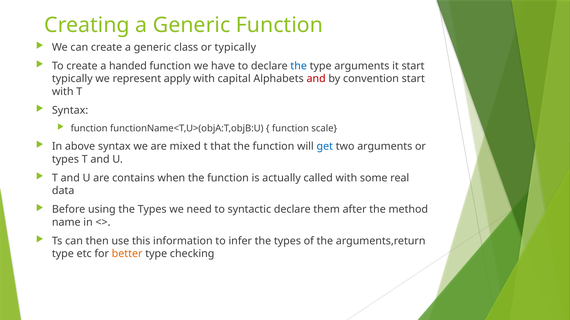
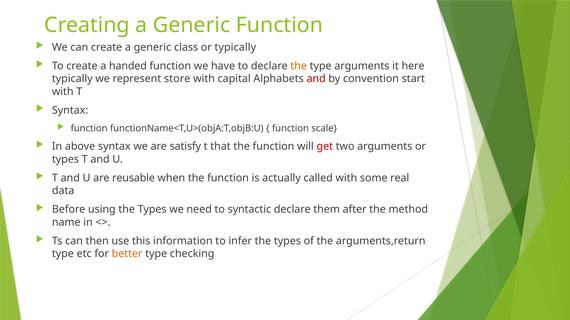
the colour: blue -> orange (299, 66)
it start: start -> here (413, 66)
apply: apply -> store (177, 79)
mixed: mixed -> satisfy (185, 147)
get colour: blue -> red (325, 147)
contains: contains -> reusable (134, 178)
